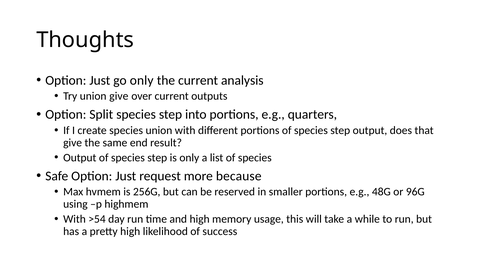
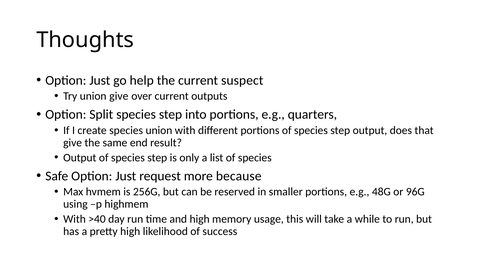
go only: only -> help (142, 80)
analysis: analysis -> suspect (242, 80)
>54: >54 -> >40 (97, 219)
